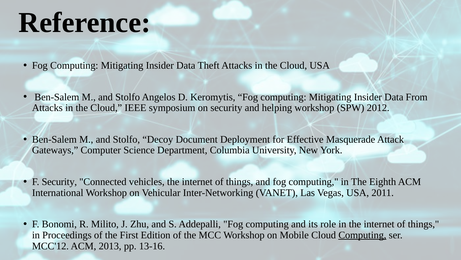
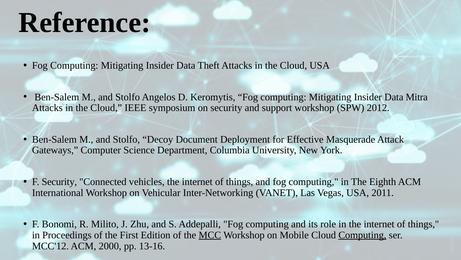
From: From -> Mitra (417, 97)
helping: helping -> support (277, 108)
MCC underline: none -> present (210, 234)
2013: 2013 -> 2000 (110, 245)
